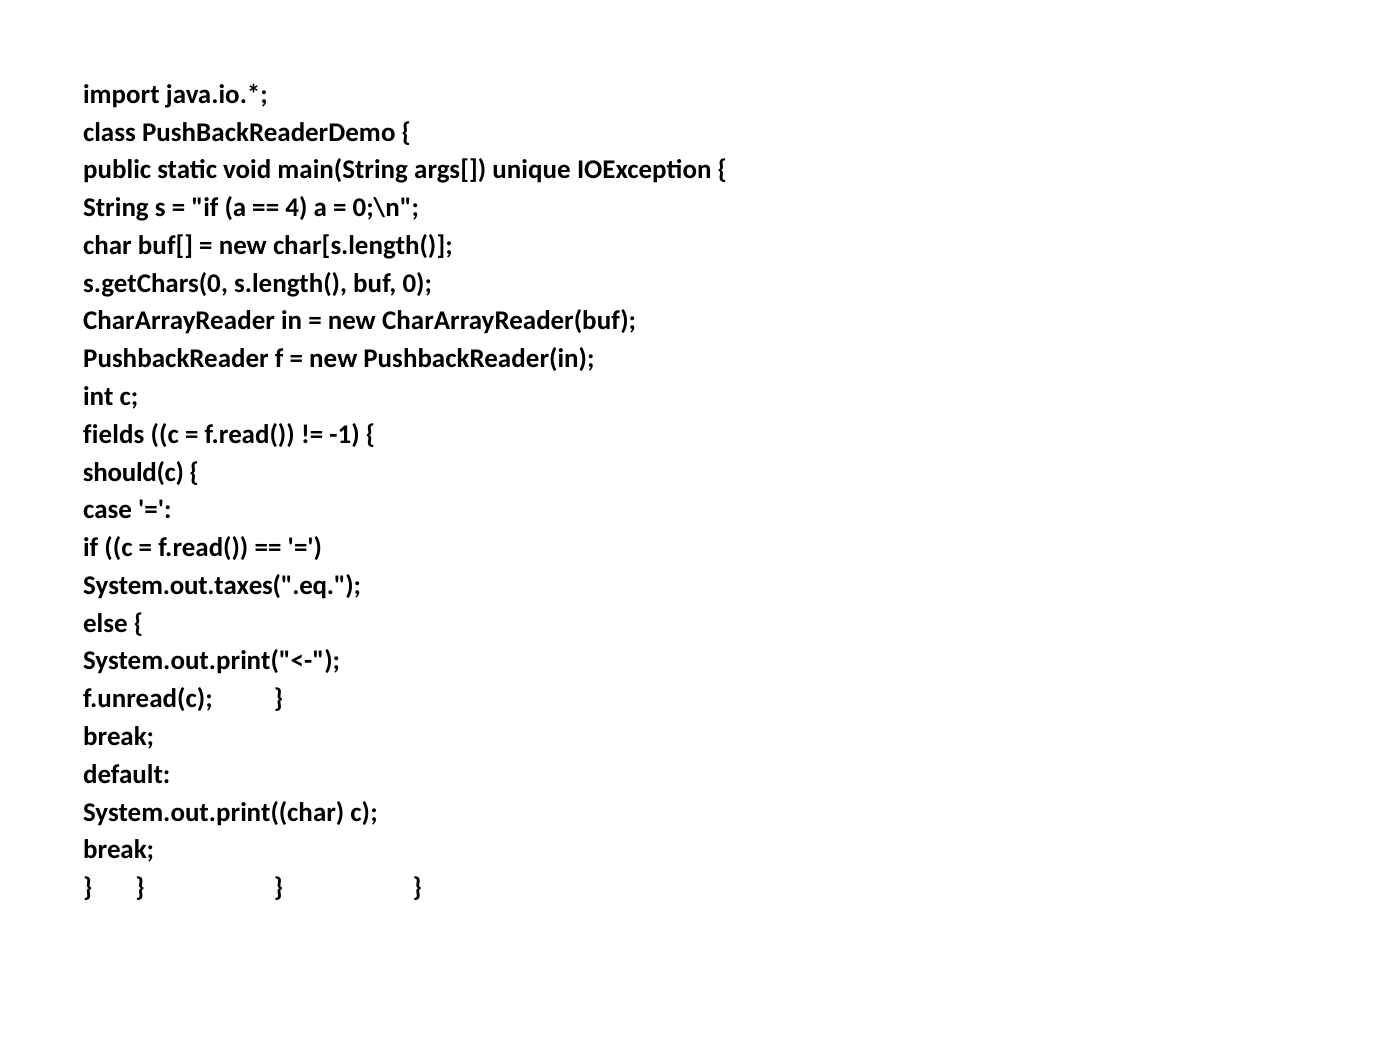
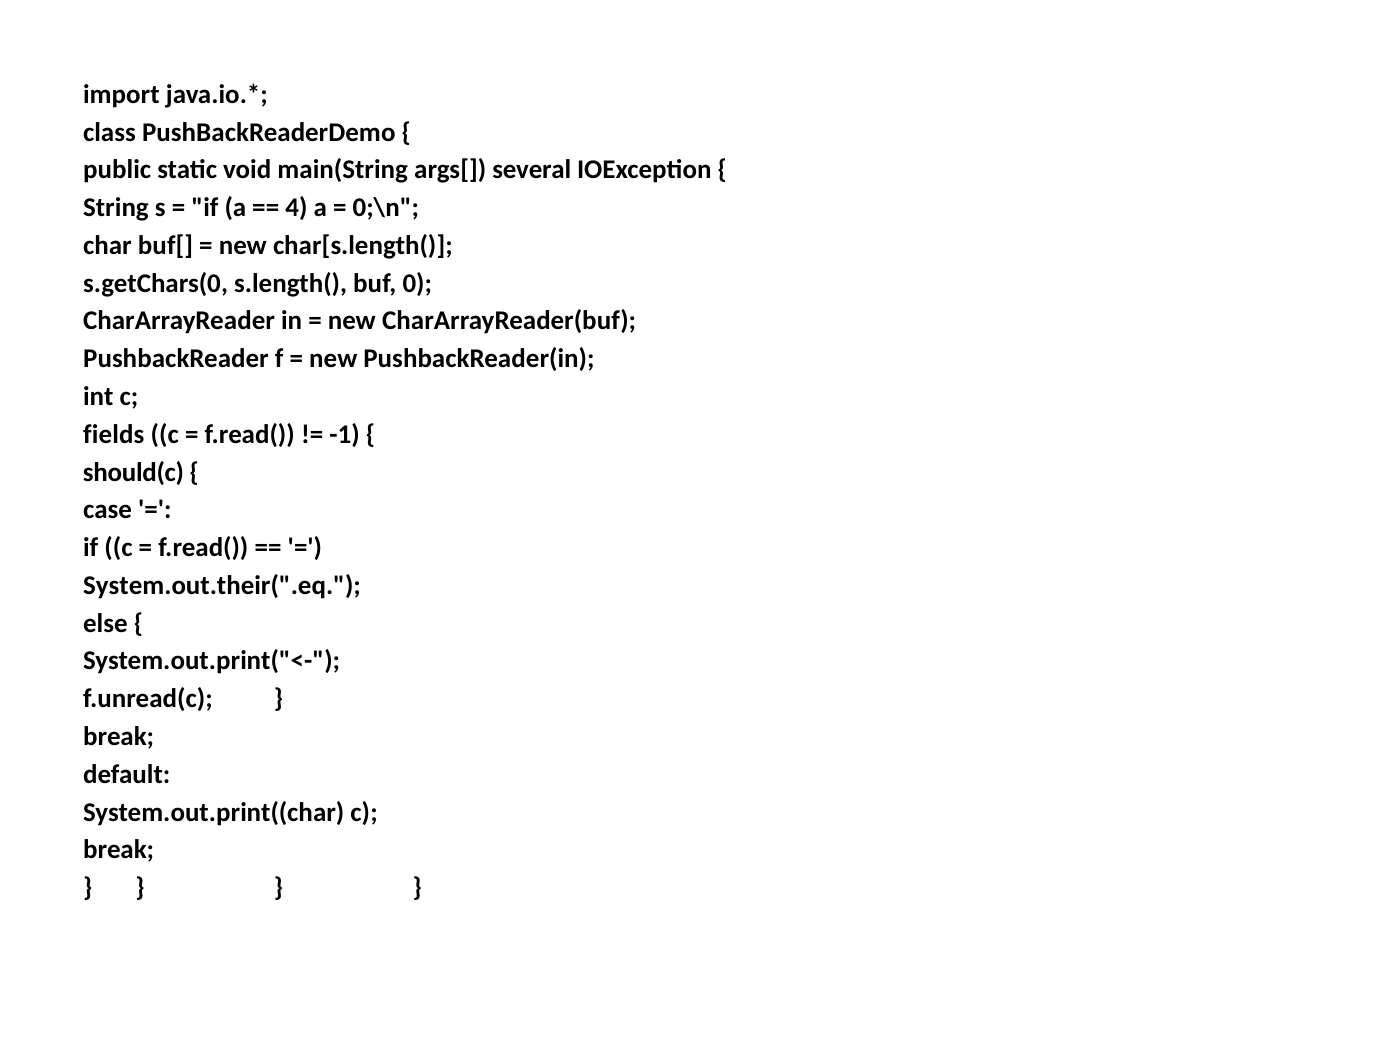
unique: unique -> several (532, 170)
System.out.taxes(".eq: System.out.taxes(".eq -> System.out.their(".eq (222, 586)
